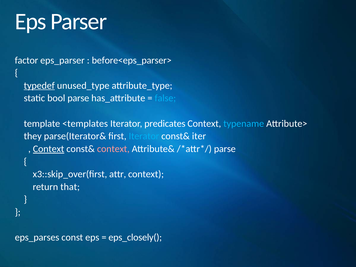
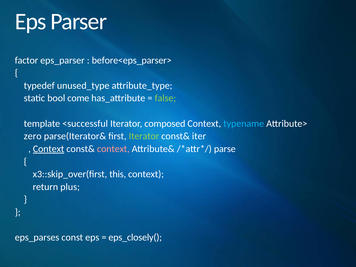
typedef underline: present -> none (39, 86)
bool parse: parse -> come (78, 98)
false colour: light blue -> light green (165, 98)
<templates: <templates -> <successful (85, 124)
predicates: predicates -> composed (165, 124)
they: they -> zero (33, 136)
Iterator colour: light blue -> light green (144, 136)
attr: attr -> this (118, 174)
that: that -> plus (70, 187)
